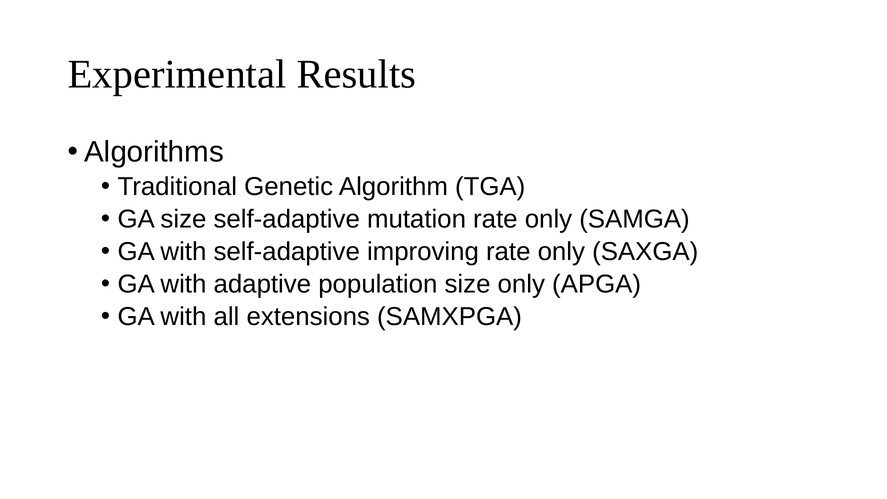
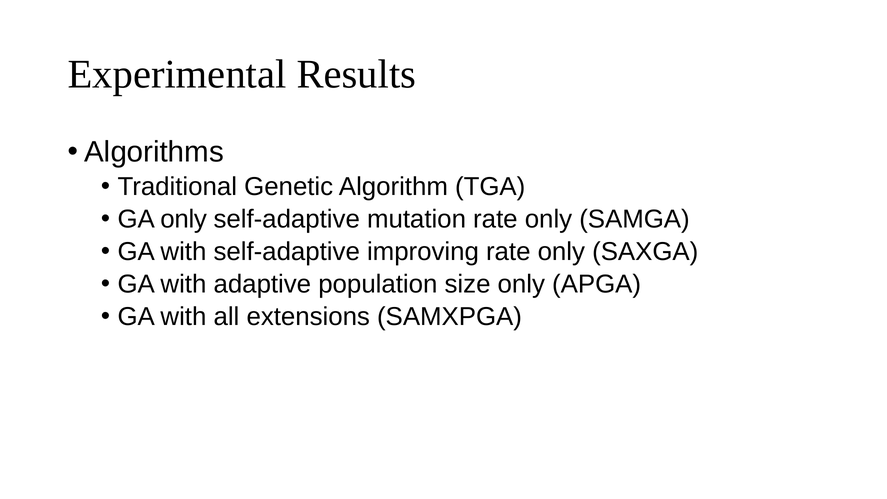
GA size: size -> only (184, 219)
